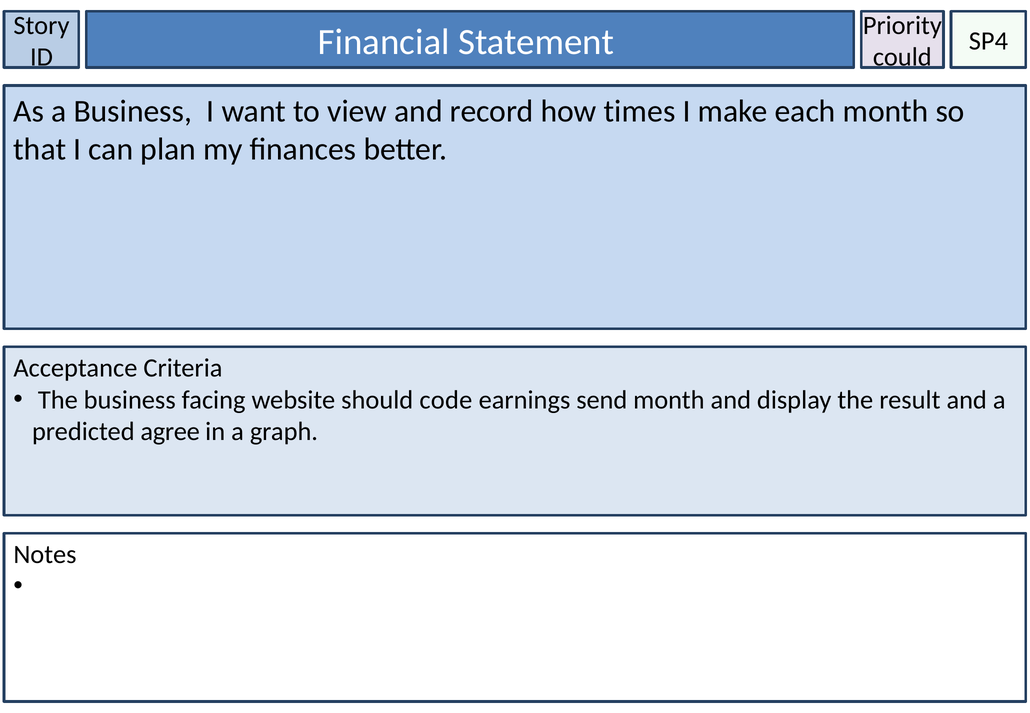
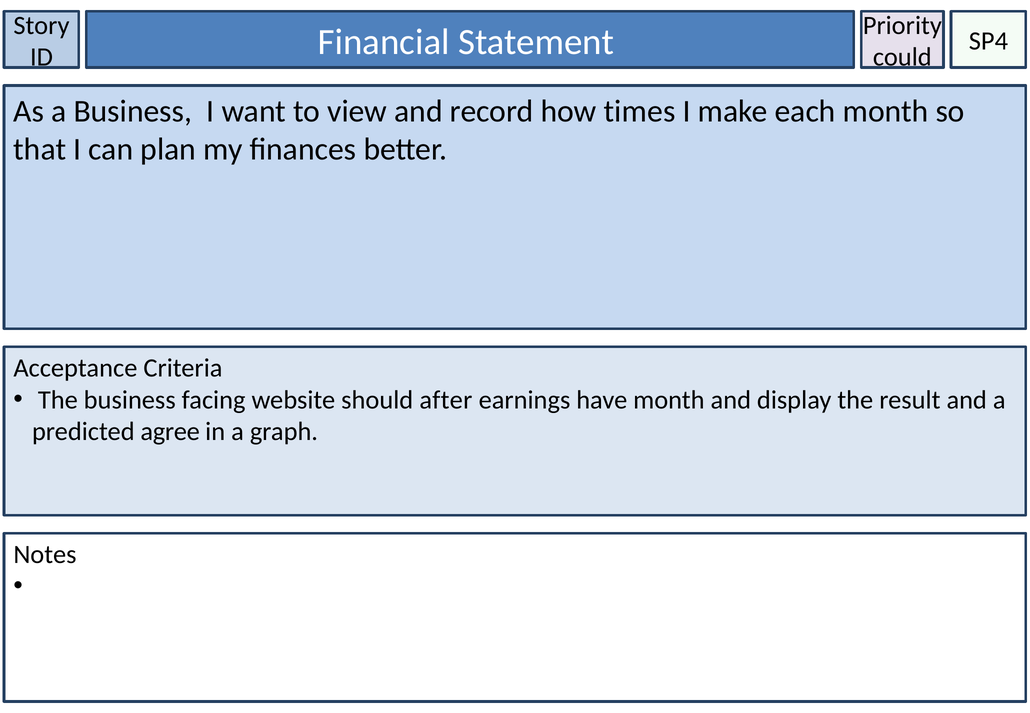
code: code -> after (446, 400)
send: send -> have (602, 400)
